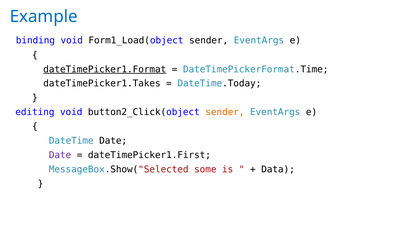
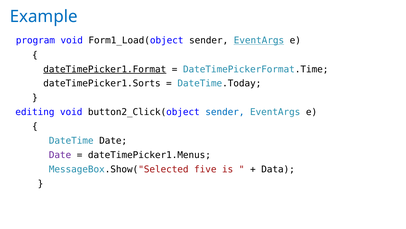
binding: binding -> program (35, 40)
EventArgs underline: none -> present (259, 40)
dateTimePicker1.Takes: dateTimePicker1.Takes -> dateTimePicker1.Sorts (102, 83)
sender colour: orange -> blue (225, 112)
dateTimePicker1.First: dateTimePicker1.First -> dateTimePicker1.Menus (149, 155)
some: some -> five (205, 169)
